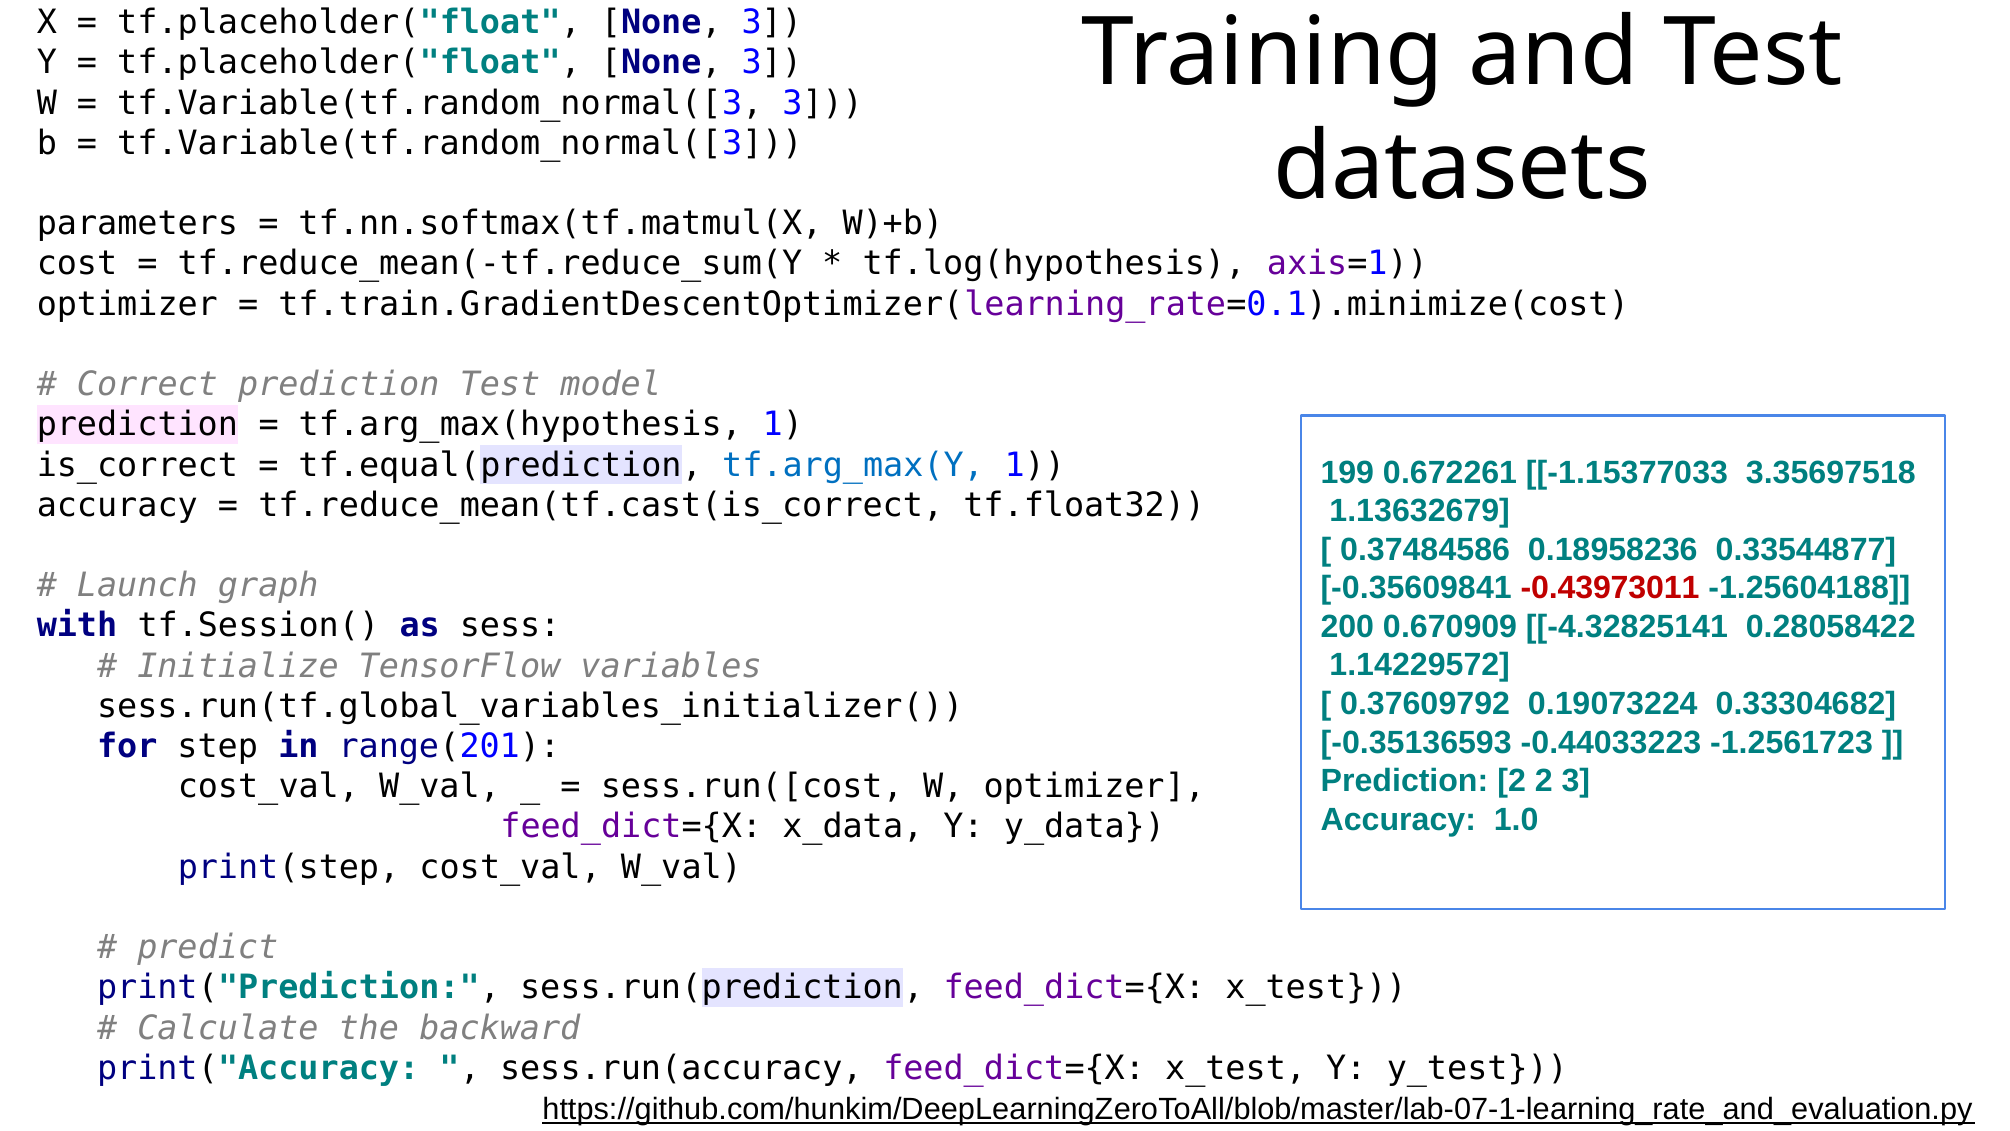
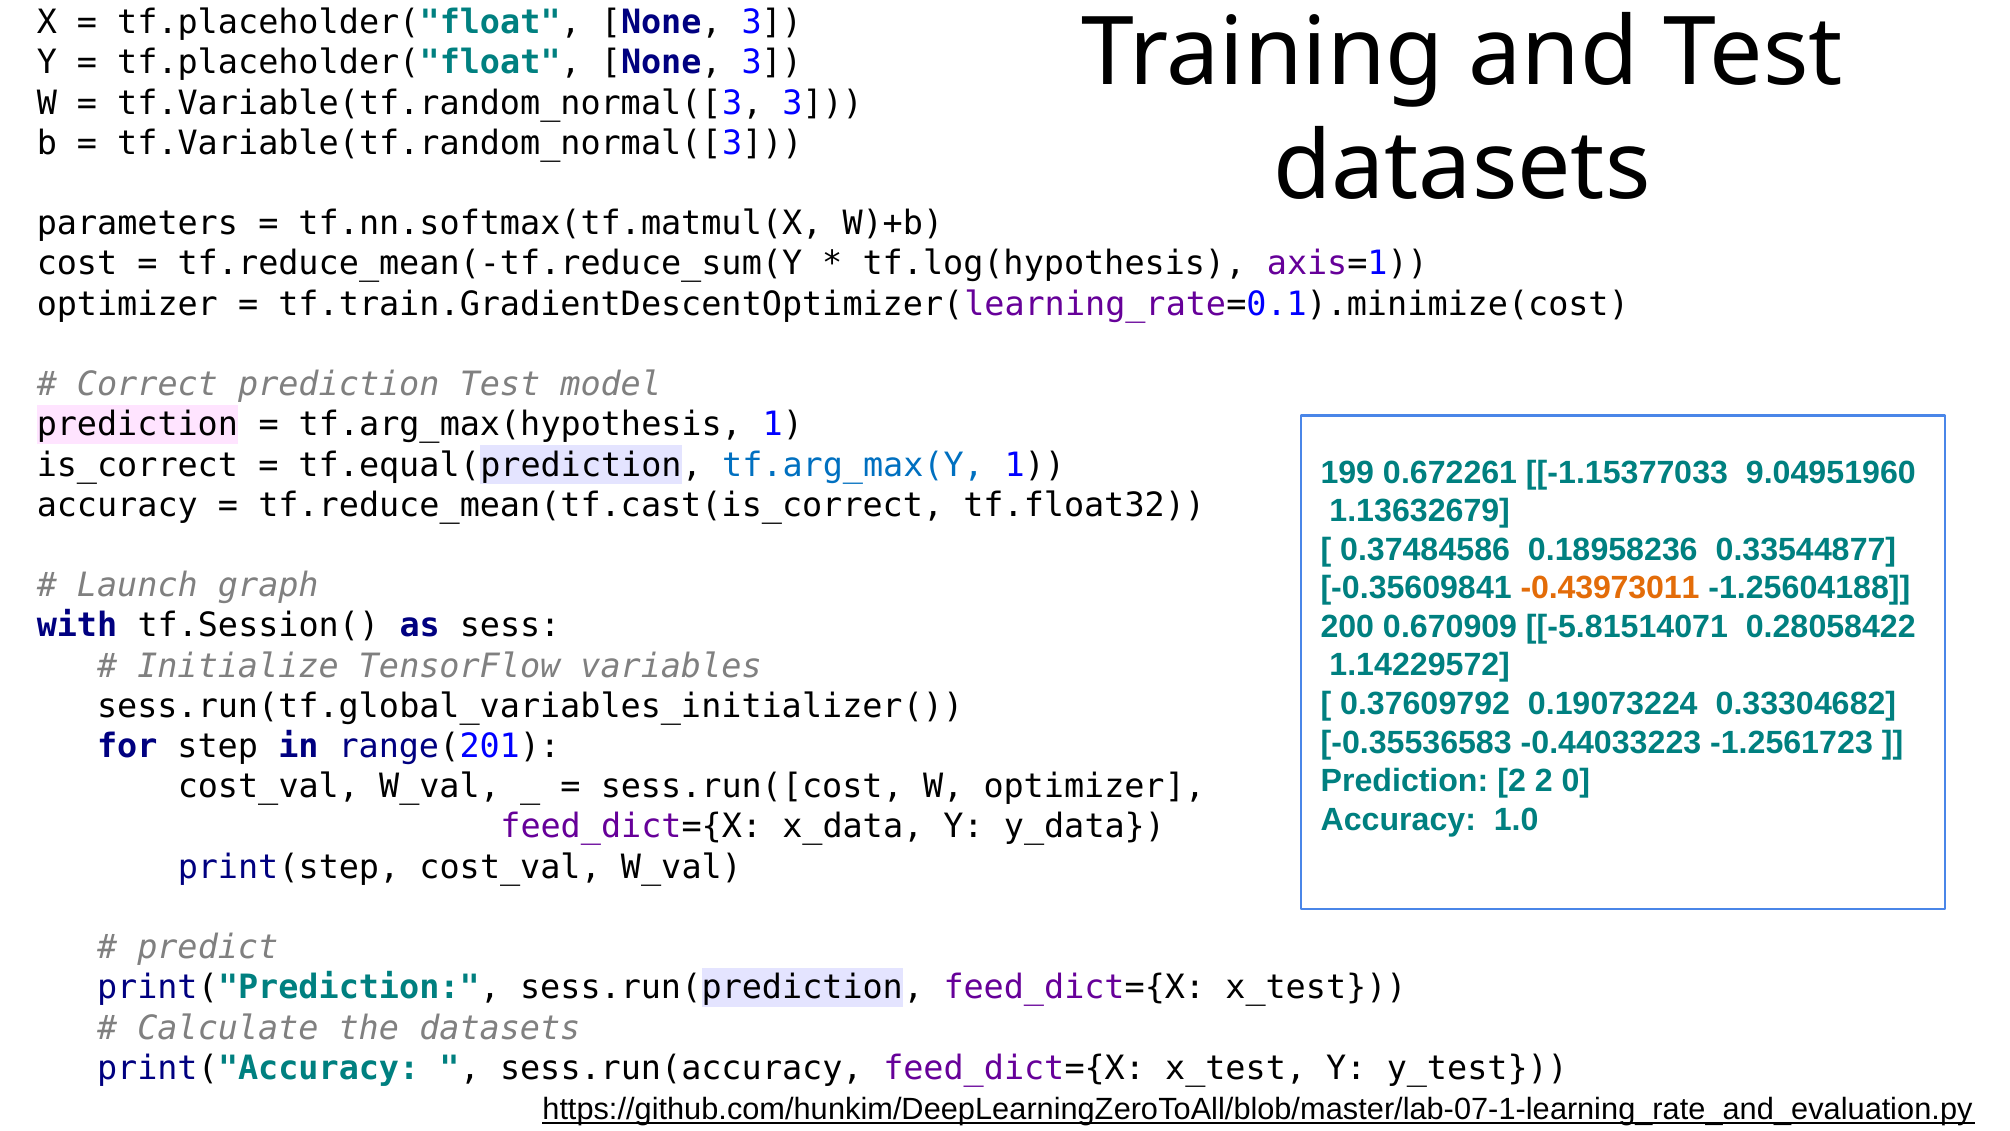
3.35697518: 3.35697518 -> 9.04951960 (1831, 472)
-0.43973011 colour: red -> orange (1610, 588)
-4.32825141: -4.32825141 -> -5.81514071 (1627, 627)
-0.35136593: -0.35136593 -> -0.35536583 (1416, 742)
2 3: 3 -> 0 (1576, 781)
the backward: backward -> datasets (500, 1028)
